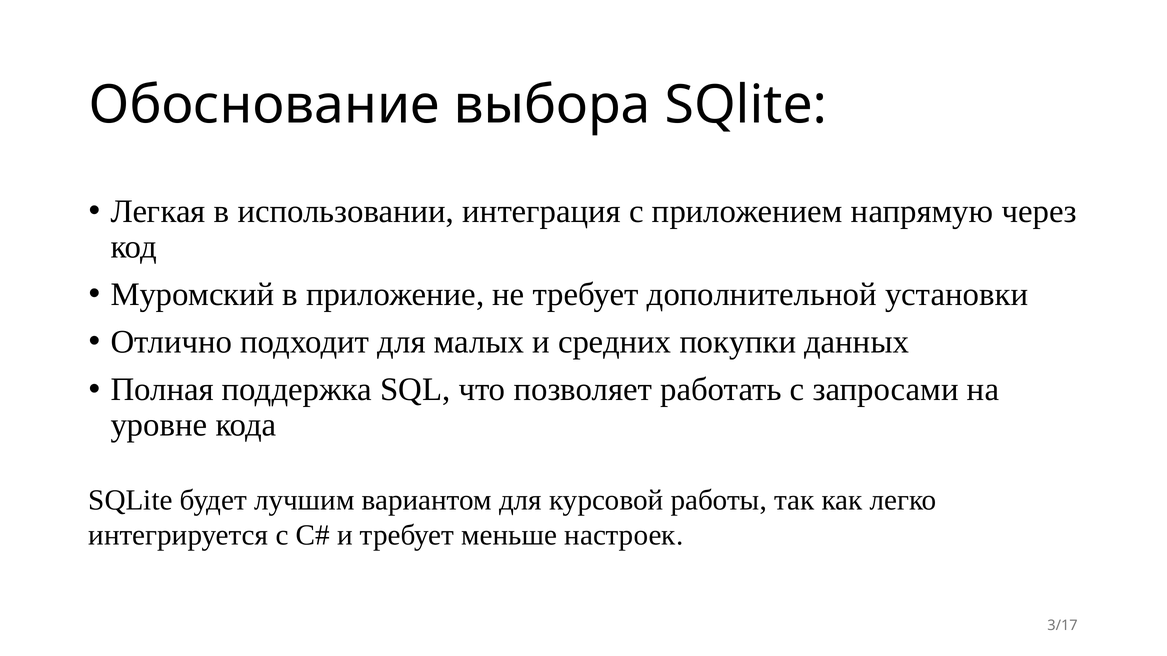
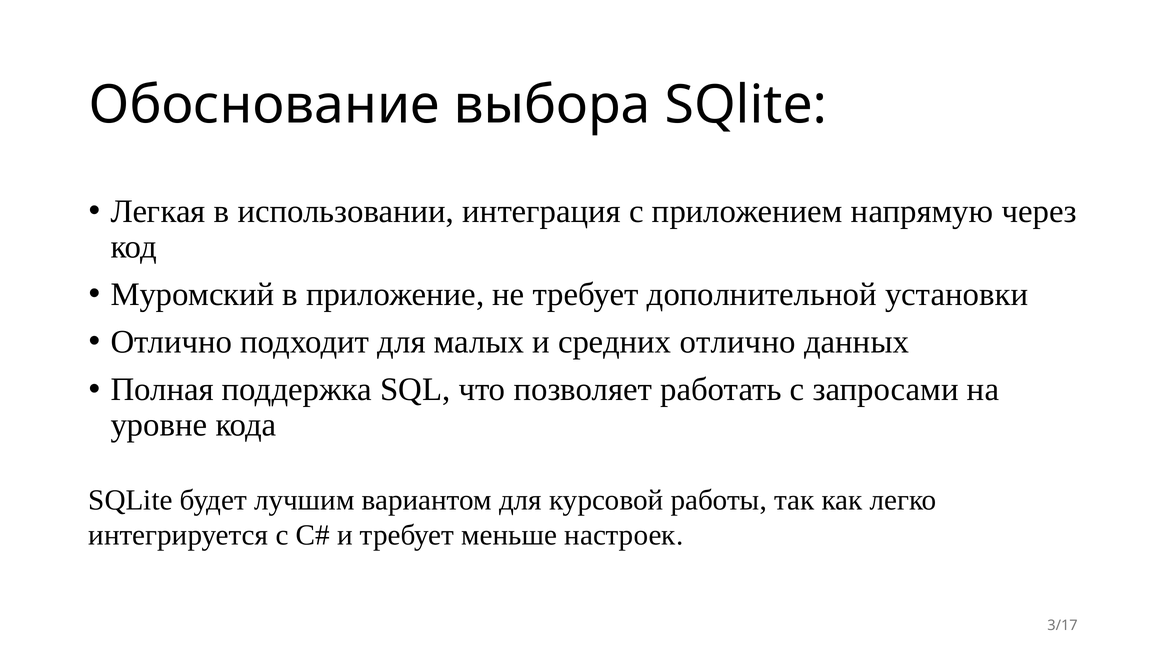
средних покупки: покупки -> отлично (738, 342)
